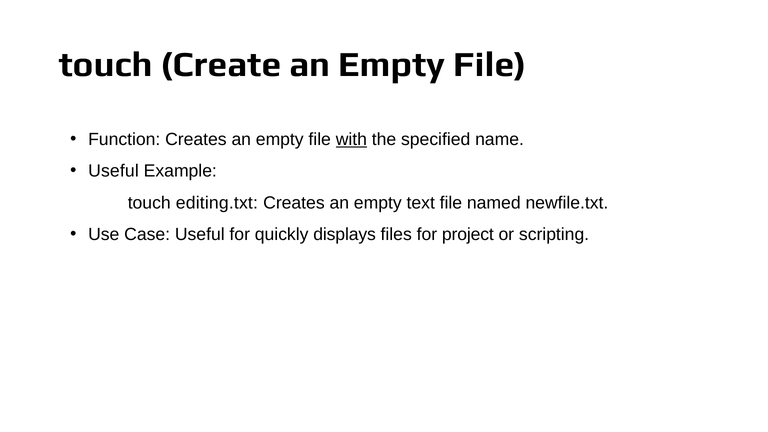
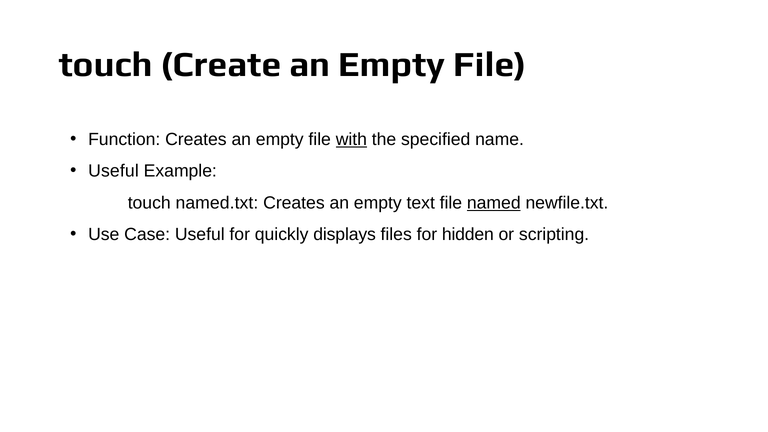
editing.txt: editing.txt -> named.txt (217, 203)
named underline: none -> present (494, 203)
project: project -> hidden (468, 234)
